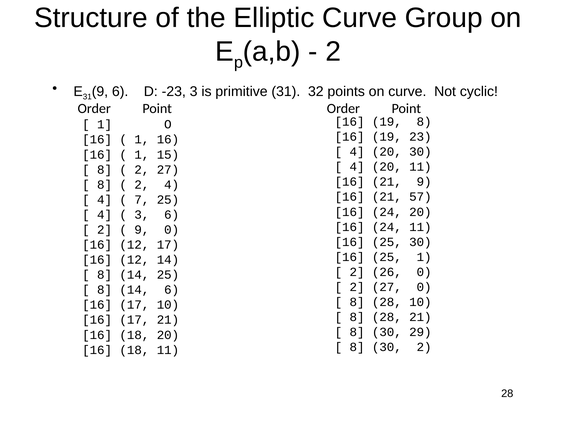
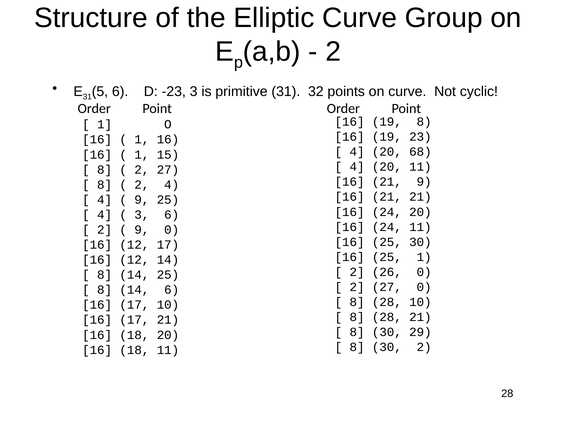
31 9: 9 -> 5 (100, 91)
20 30: 30 -> 68 (420, 152)
21 57: 57 -> 21 (420, 197)
7: 7 -> 9 (142, 200)
